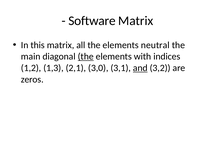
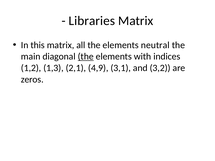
Software: Software -> Libraries (92, 21)
3,0: 3,0 -> 4,9 (98, 68)
and underline: present -> none (140, 68)
